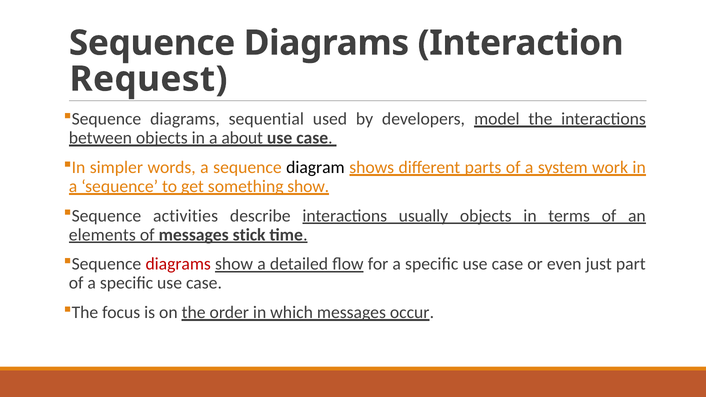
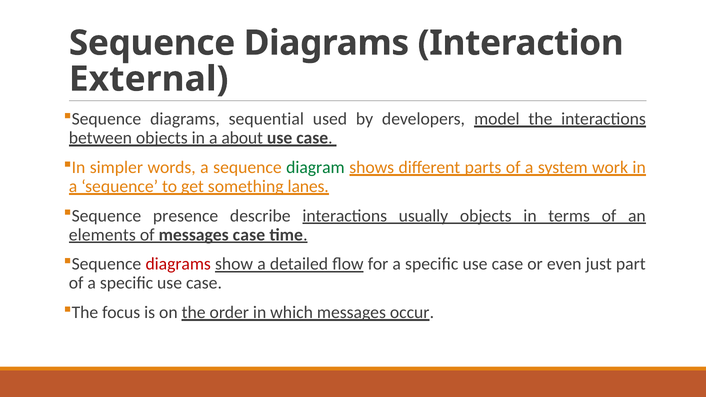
Request: Request -> External (149, 79)
diagram colour: black -> green (315, 167)
something show: show -> lanes (308, 186)
activities: activities -> presence (186, 216)
messages stick: stick -> case (249, 235)
